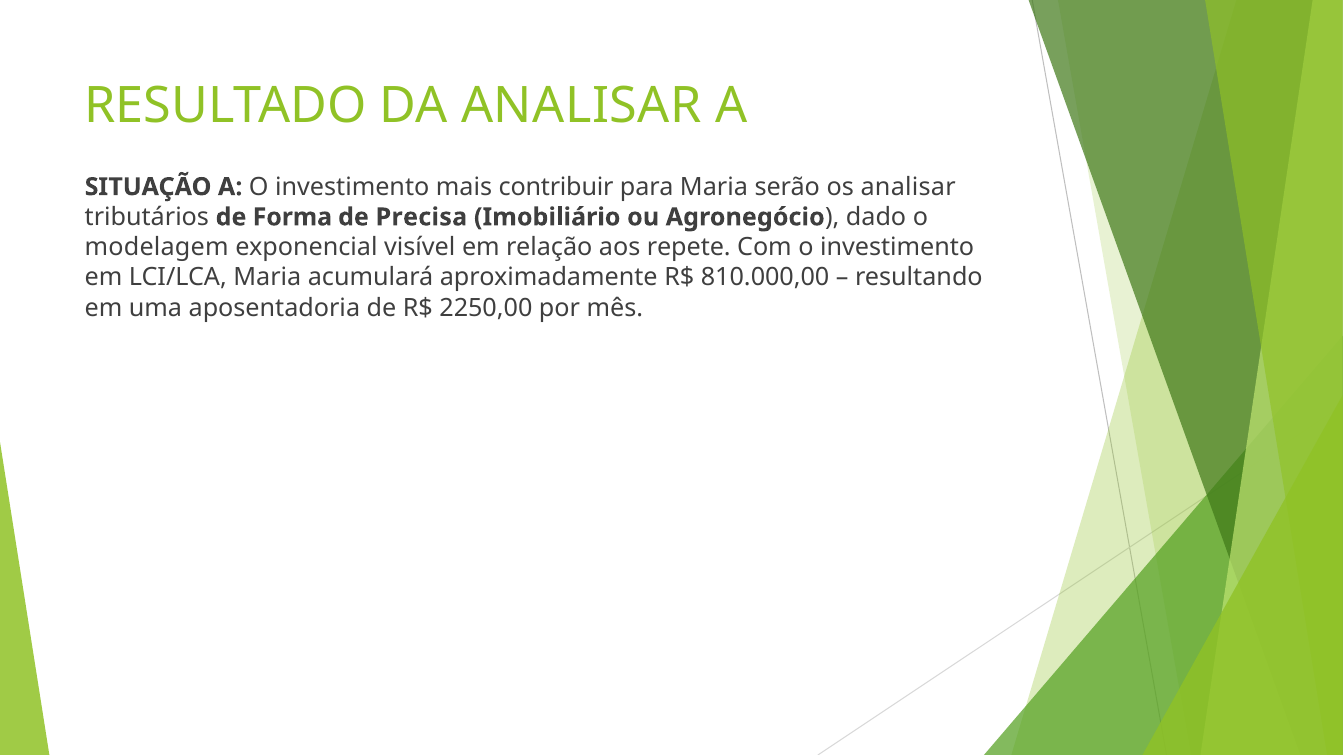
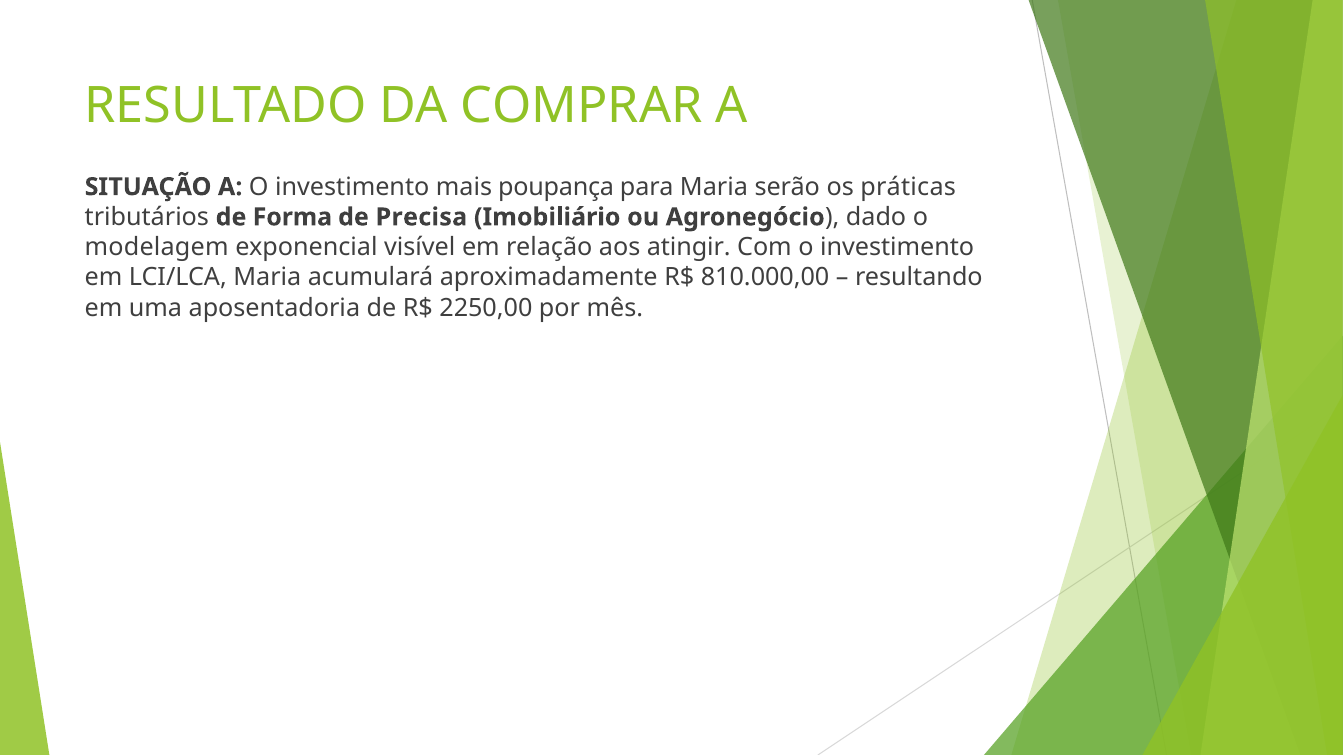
DA ANALISAR: ANALISAR -> COMPRAR (582, 106)
contribuir: contribuir -> poupança (556, 187)
os analisar: analisar -> práticas (908, 187)
repete: repete -> atingir (689, 247)
